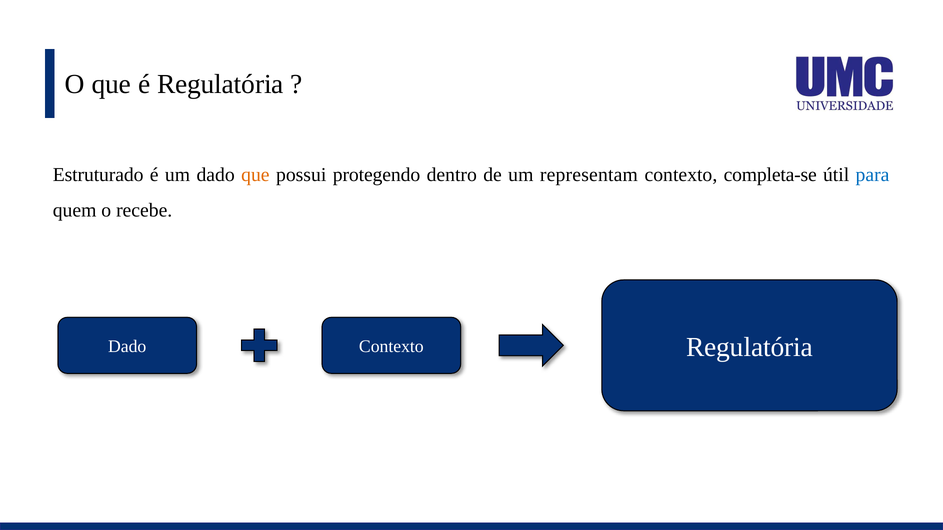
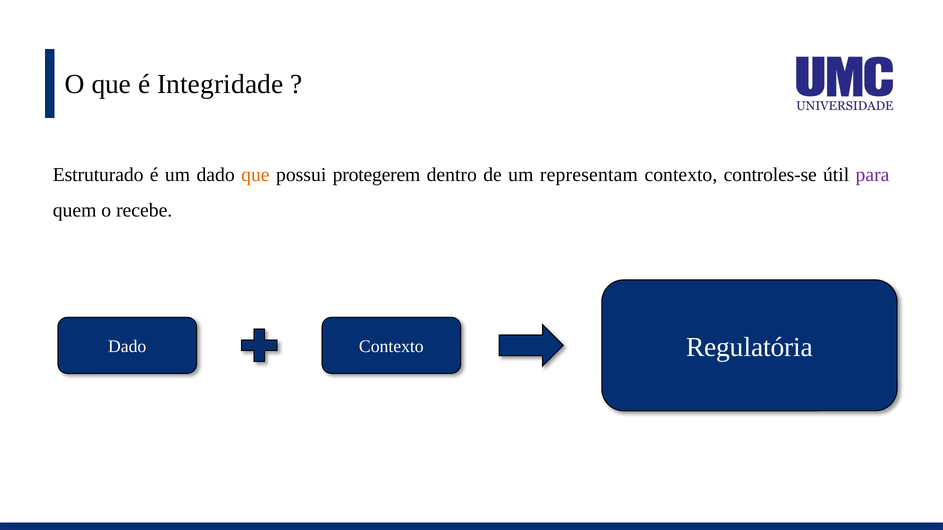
é Regulatória: Regulatória -> Integridade (220, 84)
protegendo: protegendo -> protegerem (377, 175)
completa-se: completa-se -> controles-se (770, 175)
para colour: blue -> purple (873, 175)
